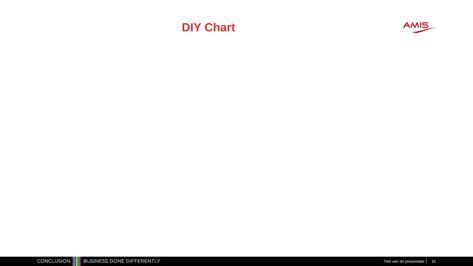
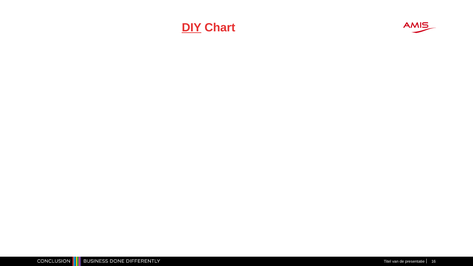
DIY underline: none -> present (192, 28)
